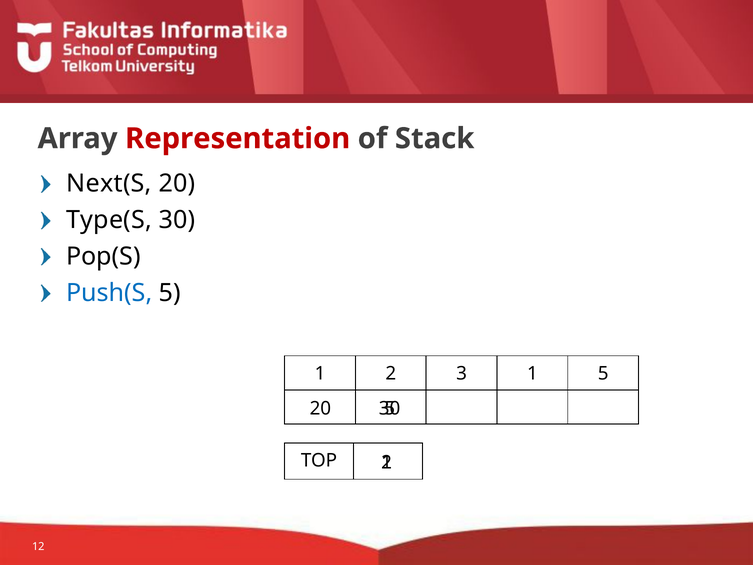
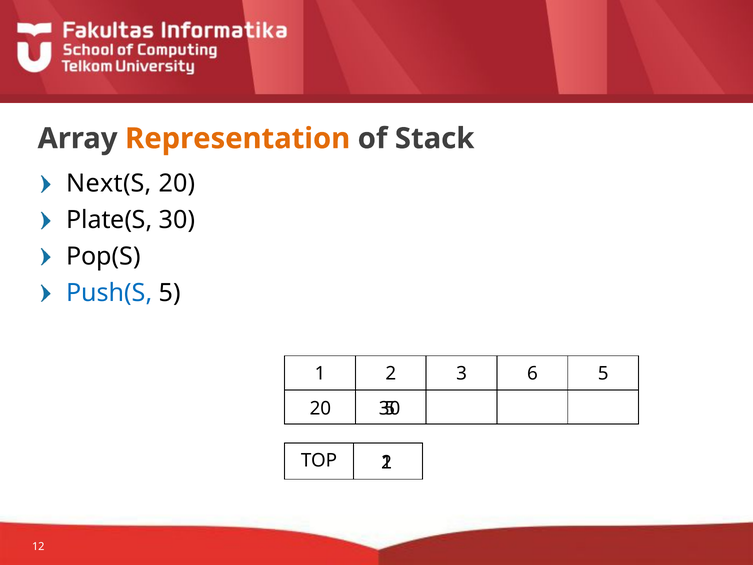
Representation colour: red -> orange (238, 138)
Type(S: Type(S -> Plate(S (109, 220)
3 1: 1 -> 6 (532, 373)
